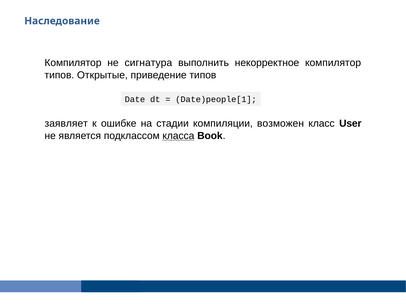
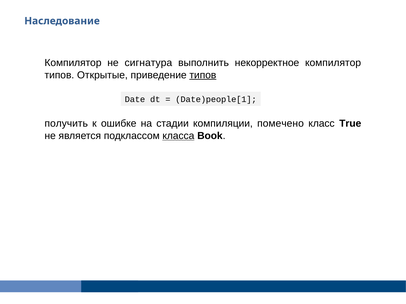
типов underline: none -> present (203, 75)
заявляет: заявляет -> получить (66, 124)
возможен: возможен -> помечено (281, 124)
User: User -> True (350, 124)
